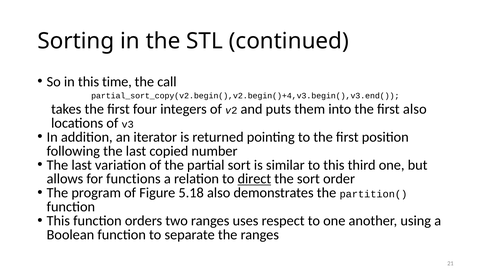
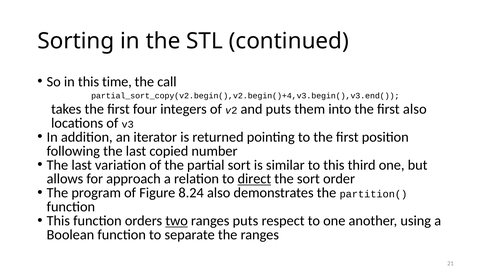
functions: functions -> approach (134, 179)
5.18: 5.18 -> 8.24 (191, 193)
two underline: none -> present (177, 221)
ranges uses: uses -> puts (245, 221)
